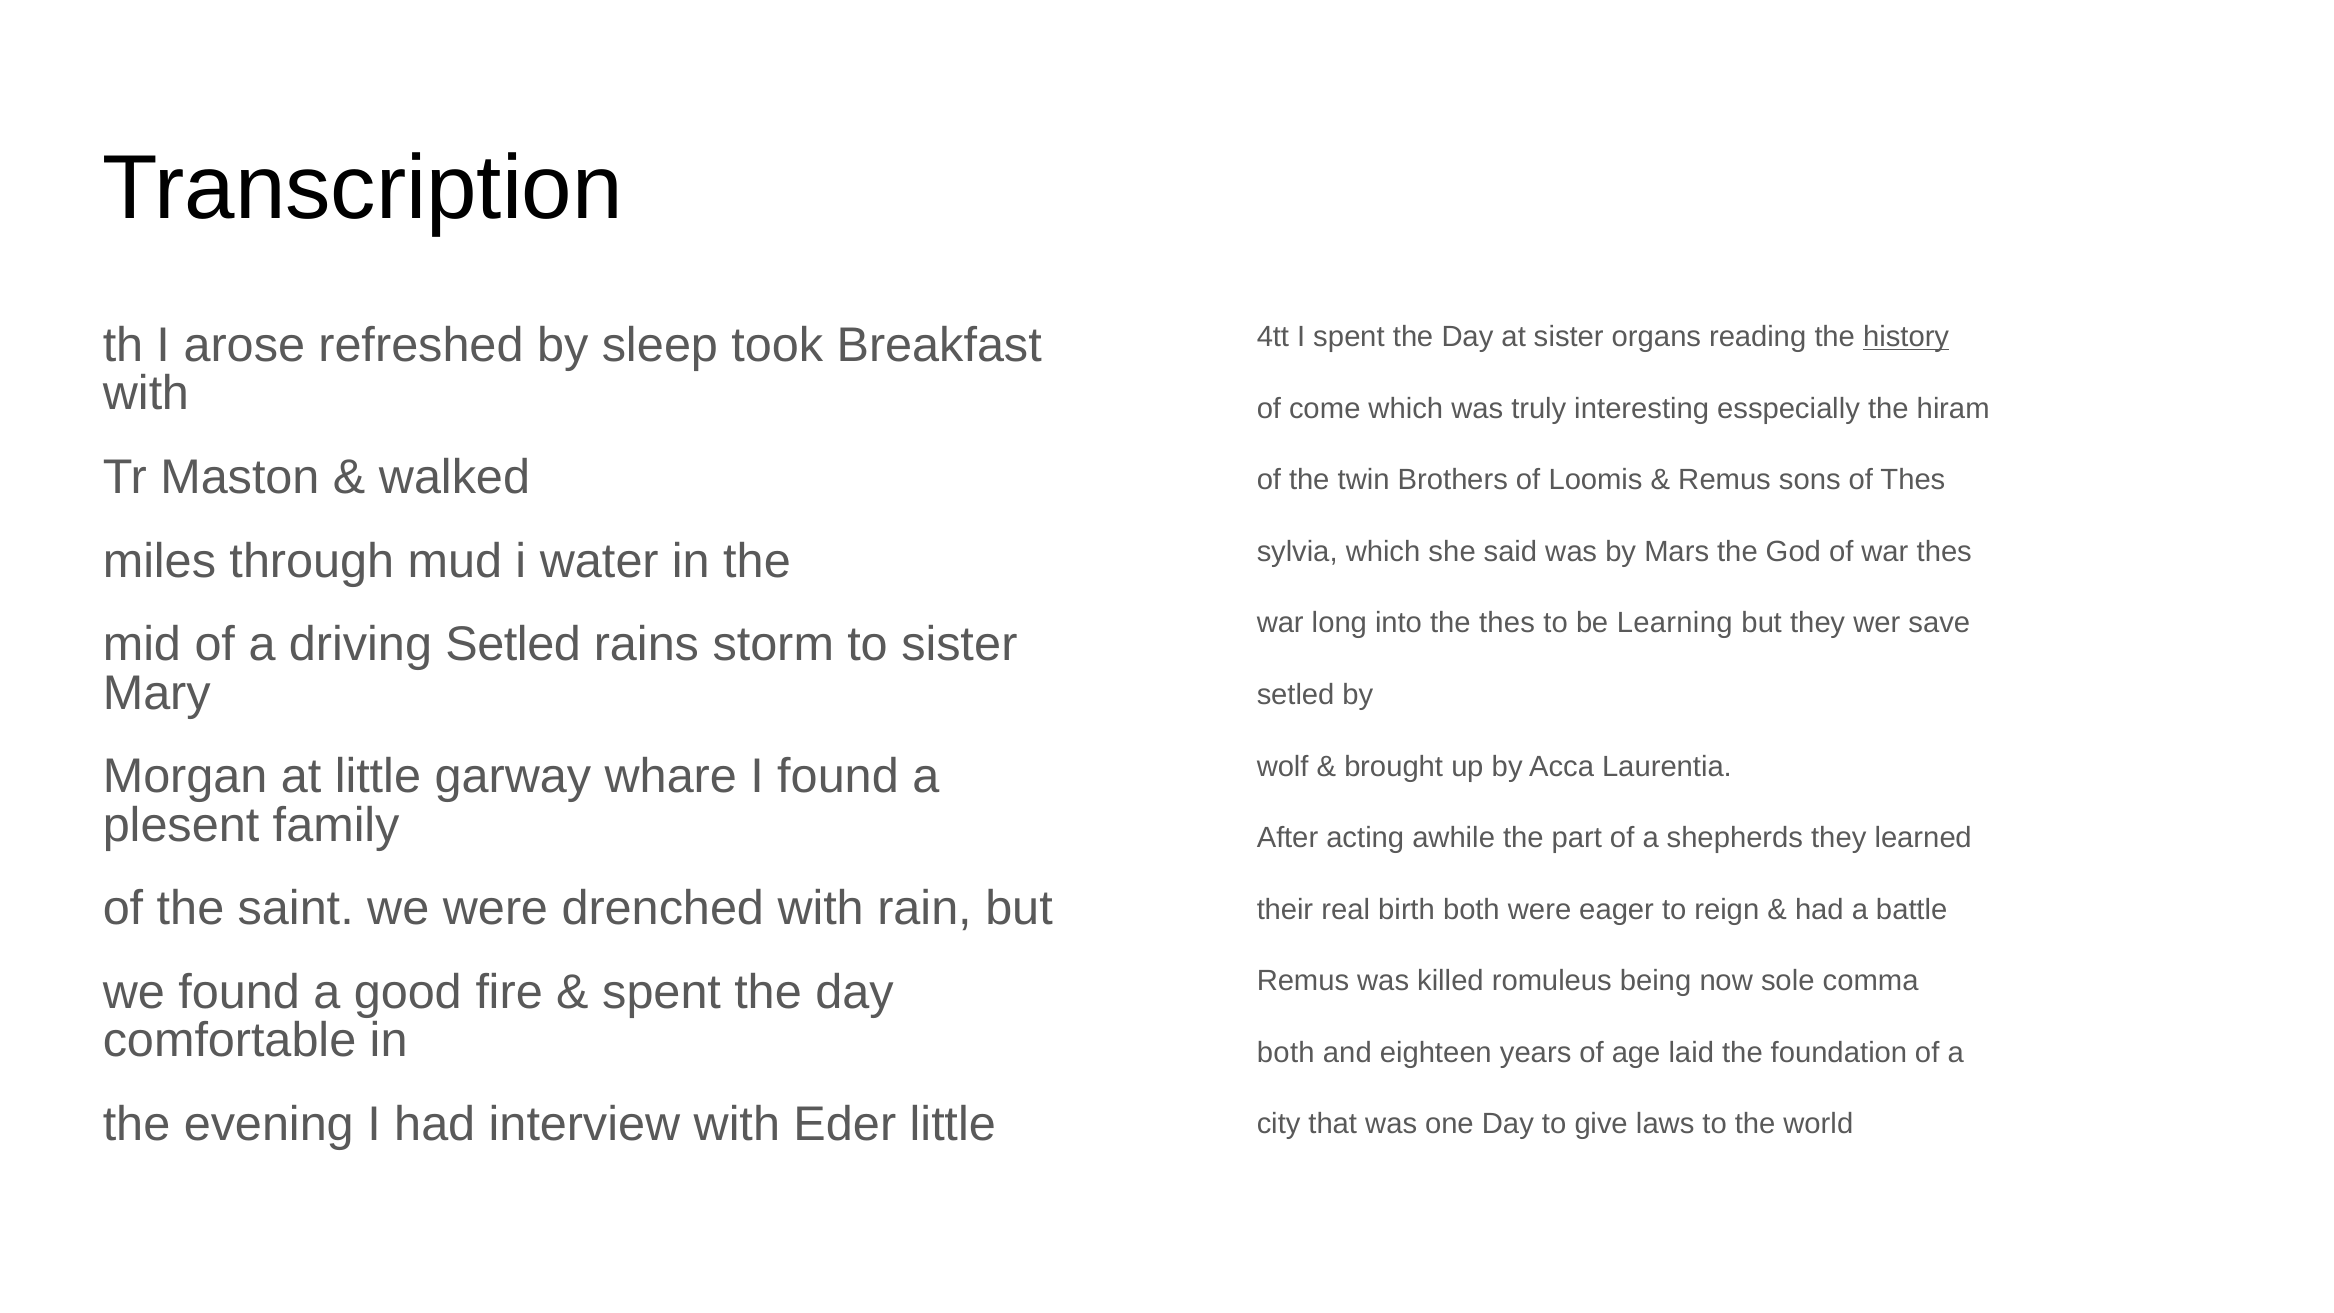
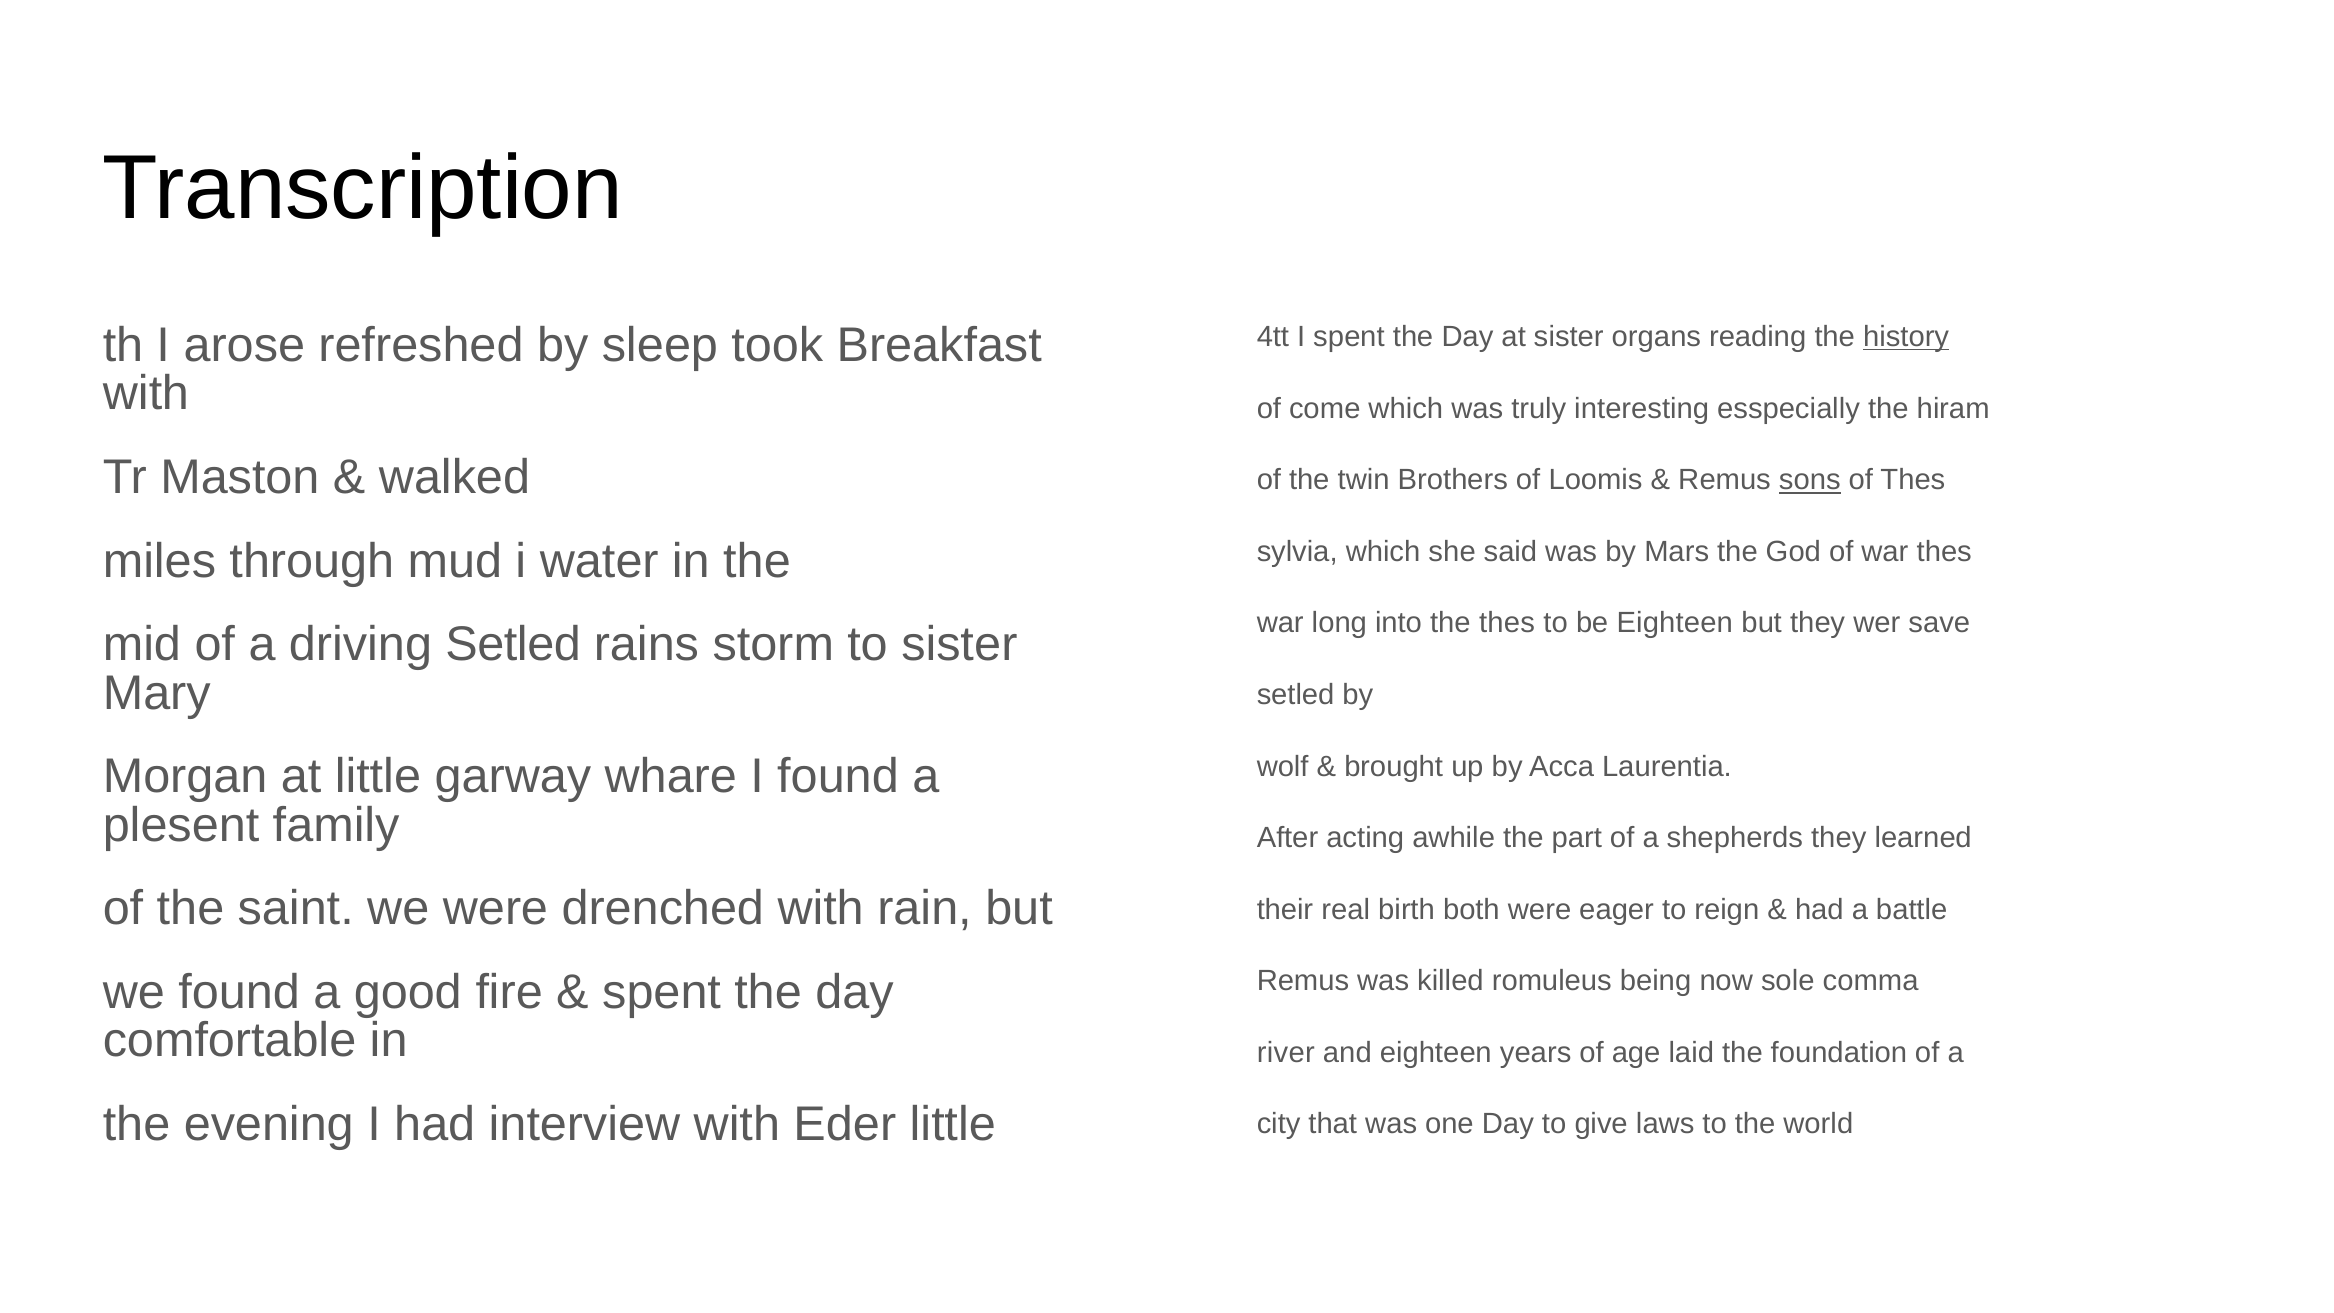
sons underline: none -> present (1810, 480)
be Learning: Learning -> Eighteen (1675, 623)
both: both -> river (1286, 1053)
